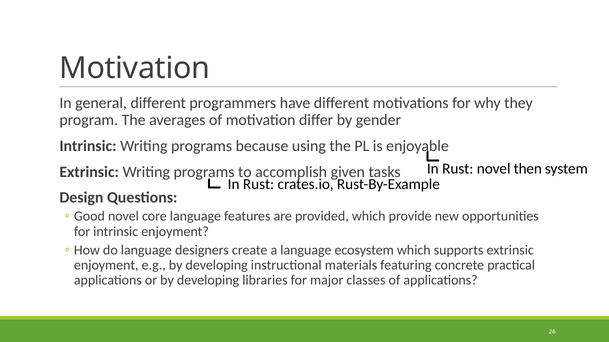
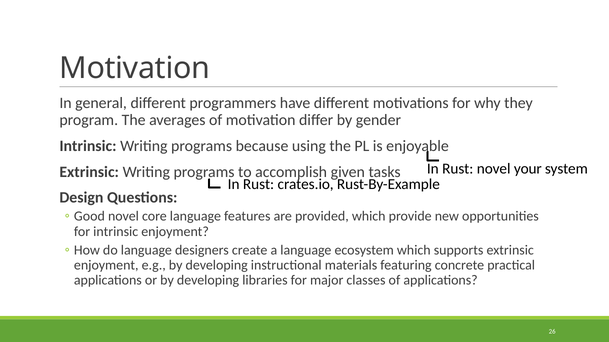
then: then -> your (528, 169)
